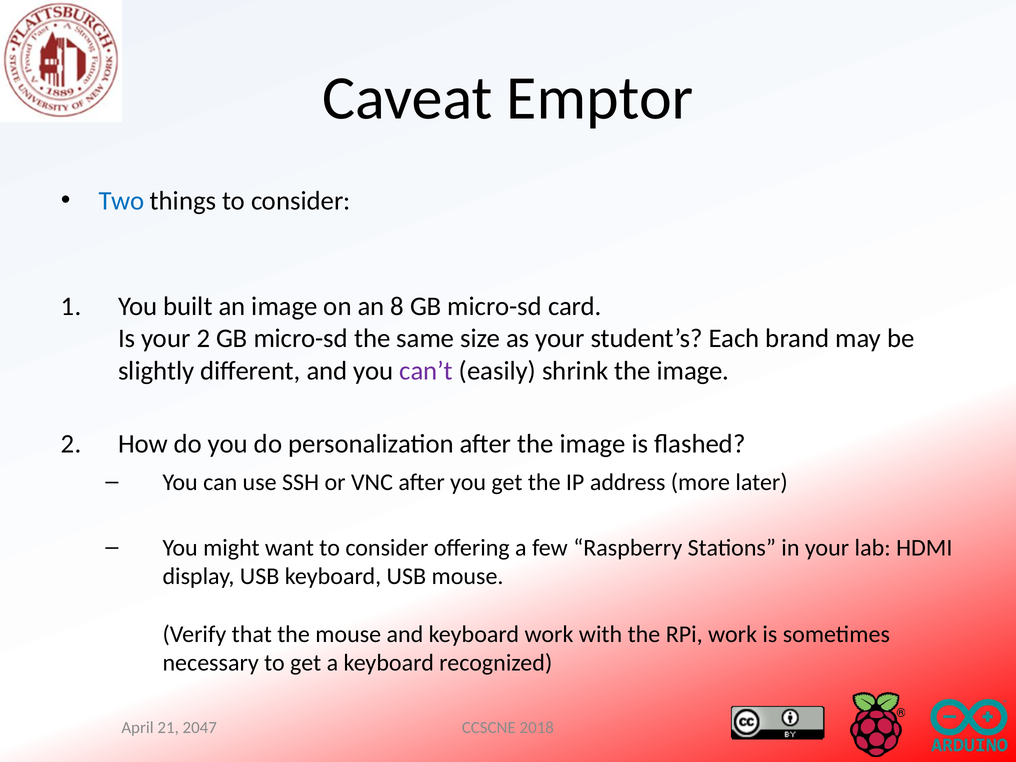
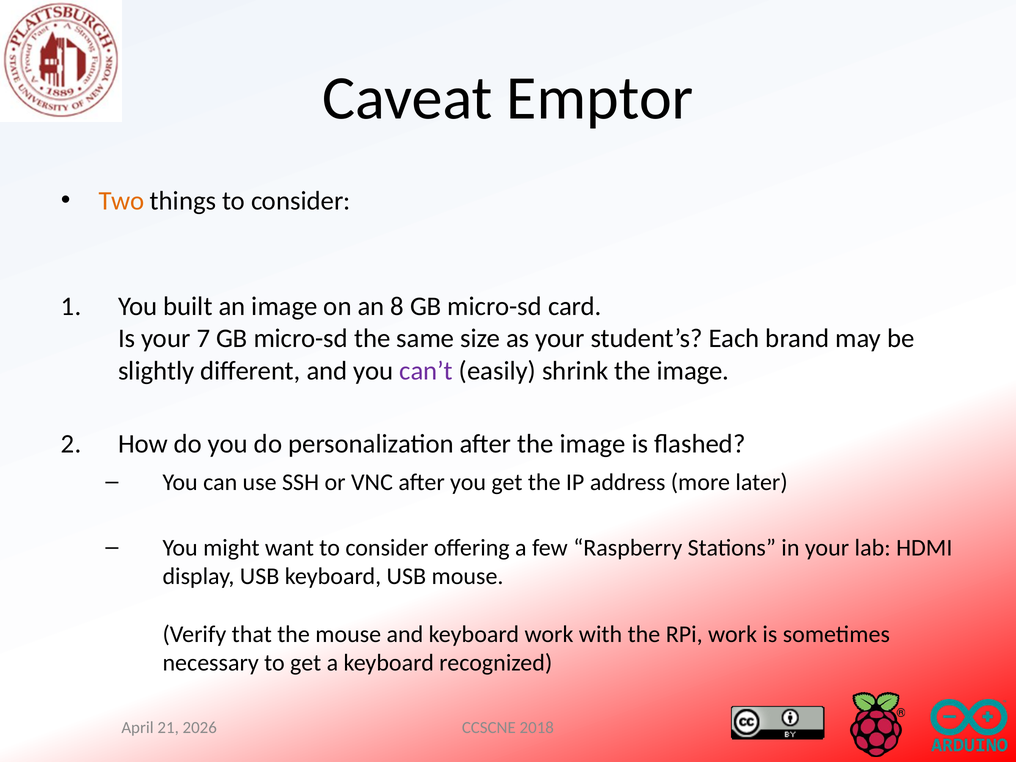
Two colour: blue -> orange (122, 201)
your 2: 2 -> 7 (203, 339)
2047: 2047 -> 2026 (200, 728)
